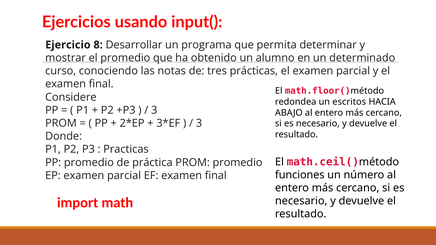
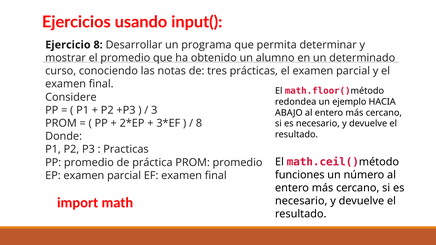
escritos: escritos -> ejemplo (349, 102)
3: 3 -> 8 (199, 123)
